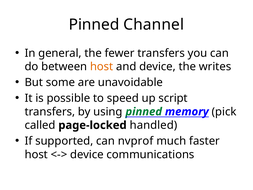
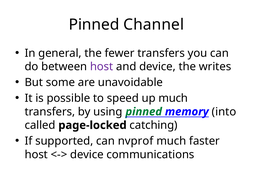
host colour: orange -> purple (102, 67)
up script: script -> much (173, 98)
pick: pick -> into (224, 112)
handled: handled -> catching (154, 125)
